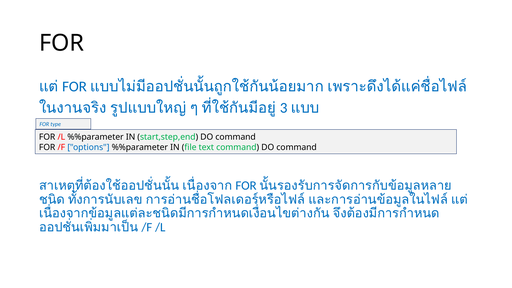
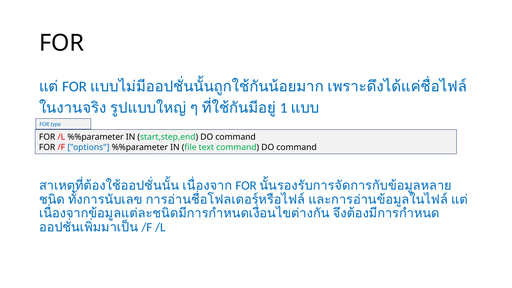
3: 3 -> 1 (284, 108)
